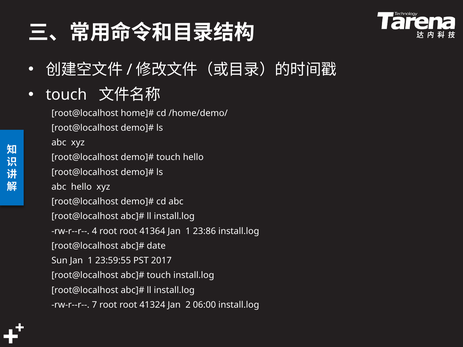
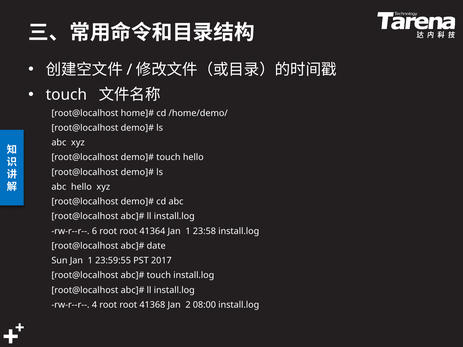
4: 4 -> 6 (94, 231)
23:86: 23:86 -> 23:58 (204, 231)
7: 7 -> 4 (94, 305)
41324: 41324 -> 41368 (152, 305)
06:00: 06:00 -> 08:00 (204, 305)
